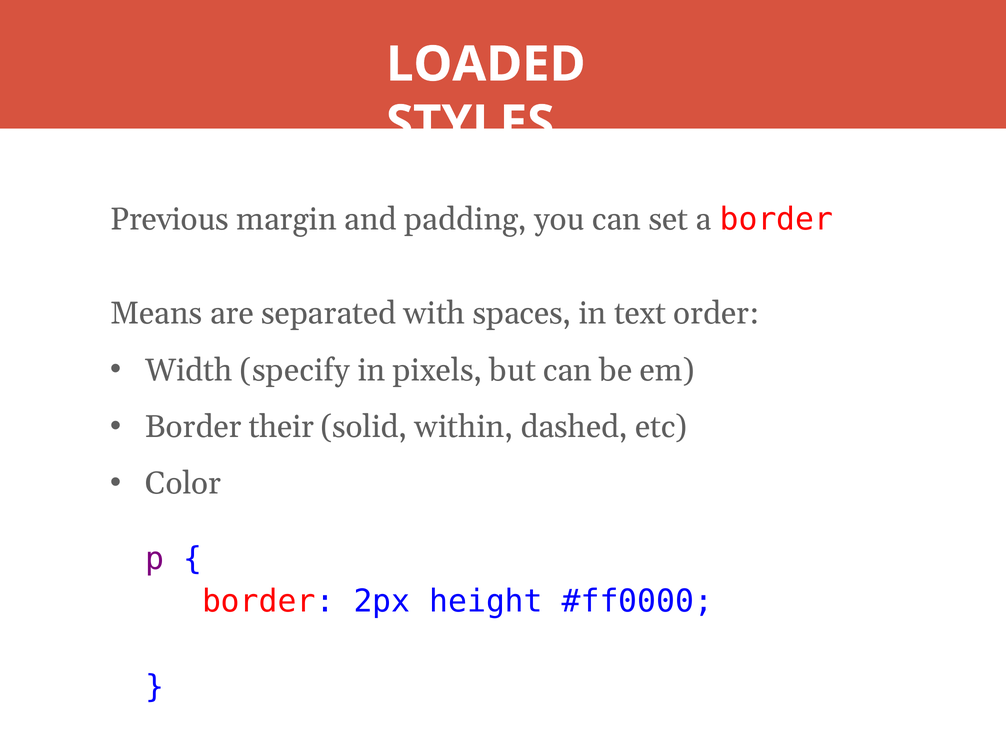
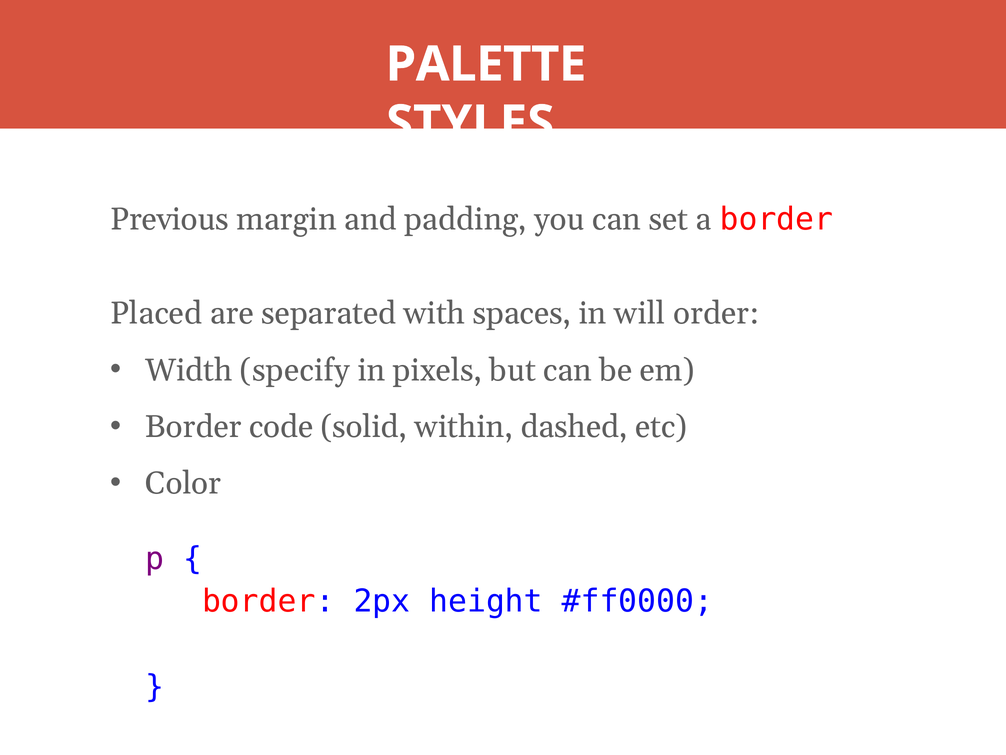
LOADED: LOADED -> PALETTE (486, 64)
Means: Means -> Placed (156, 313)
text: text -> will (640, 313)
their: their -> code (281, 427)
